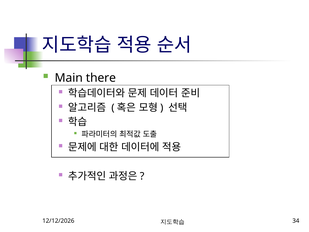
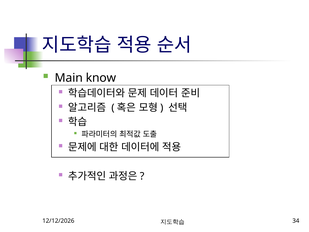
there: there -> know (101, 78)
